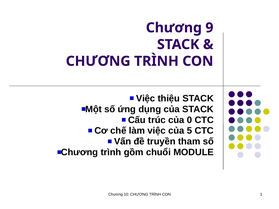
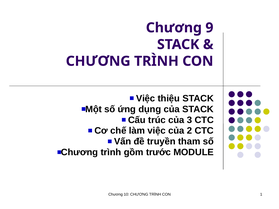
0: 0 -> 3 (189, 120)
5: 5 -> 2 (189, 131)
chuổi: chuổi -> trước (158, 152)
